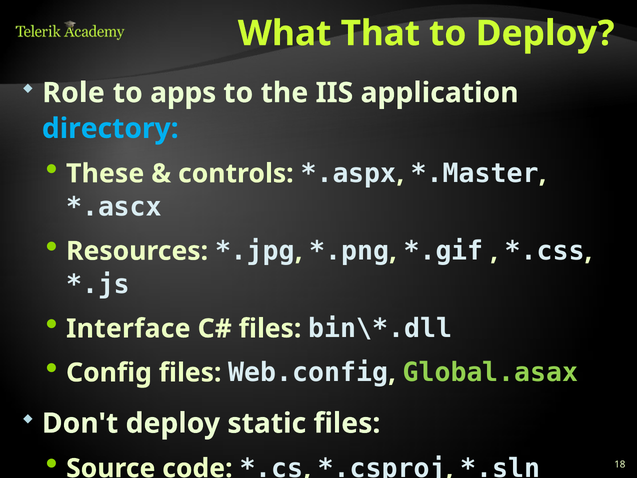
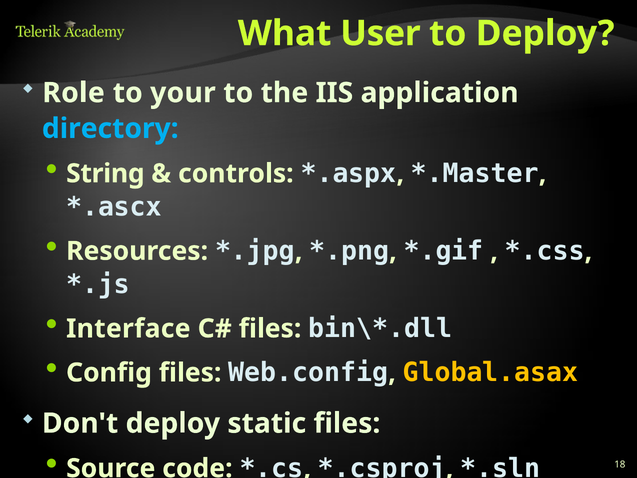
That: That -> User (380, 33)
apps: apps -> your (183, 93)
These: These -> String (105, 173)
Global.asax colour: light green -> yellow (490, 373)
